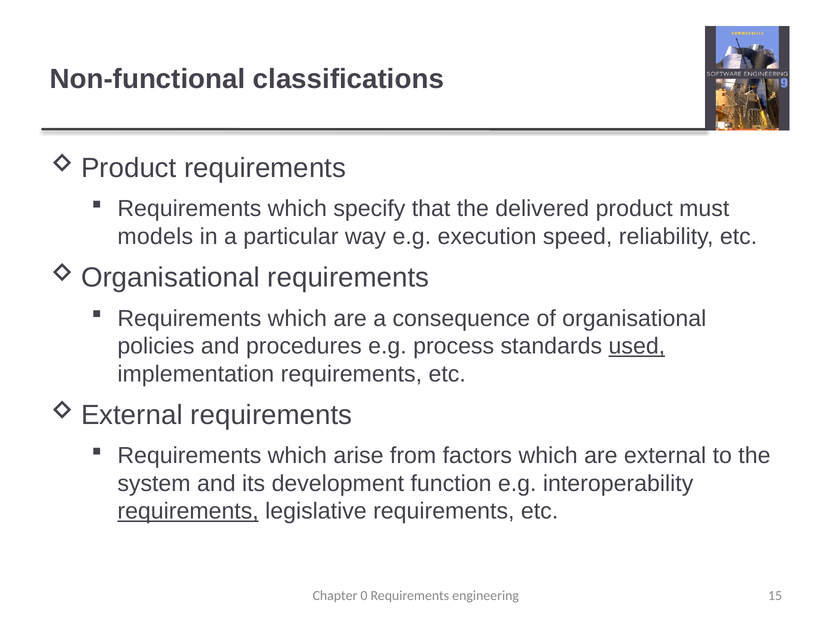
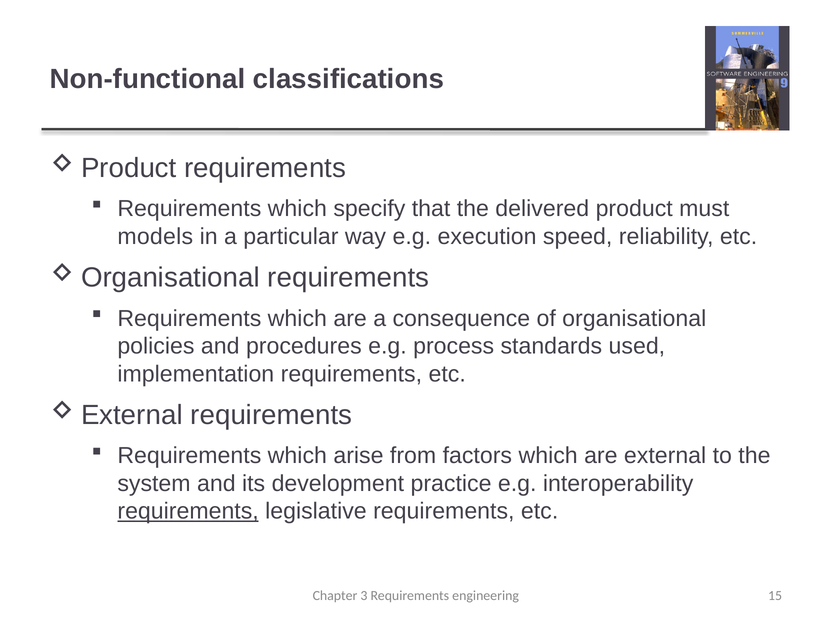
used underline: present -> none (637, 346)
function: function -> practice (451, 484)
0: 0 -> 3 (364, 596)
